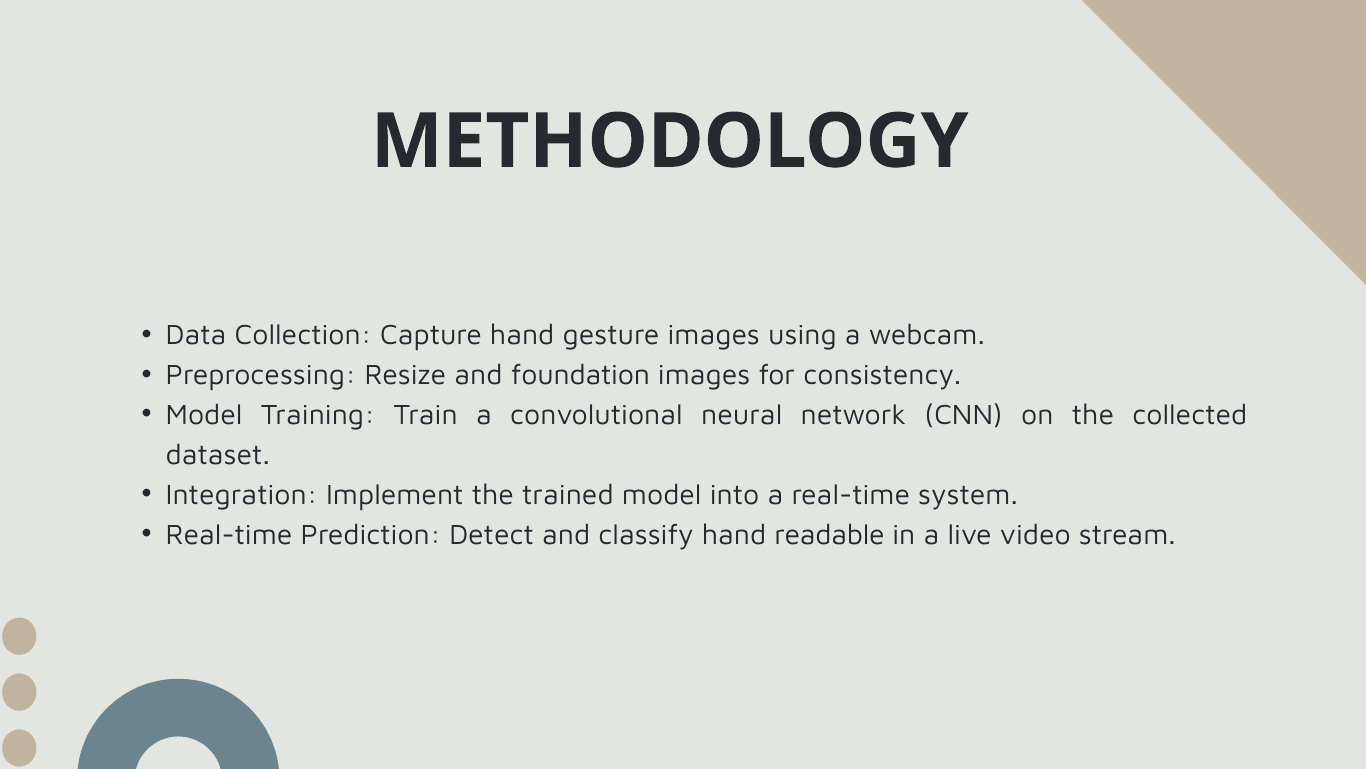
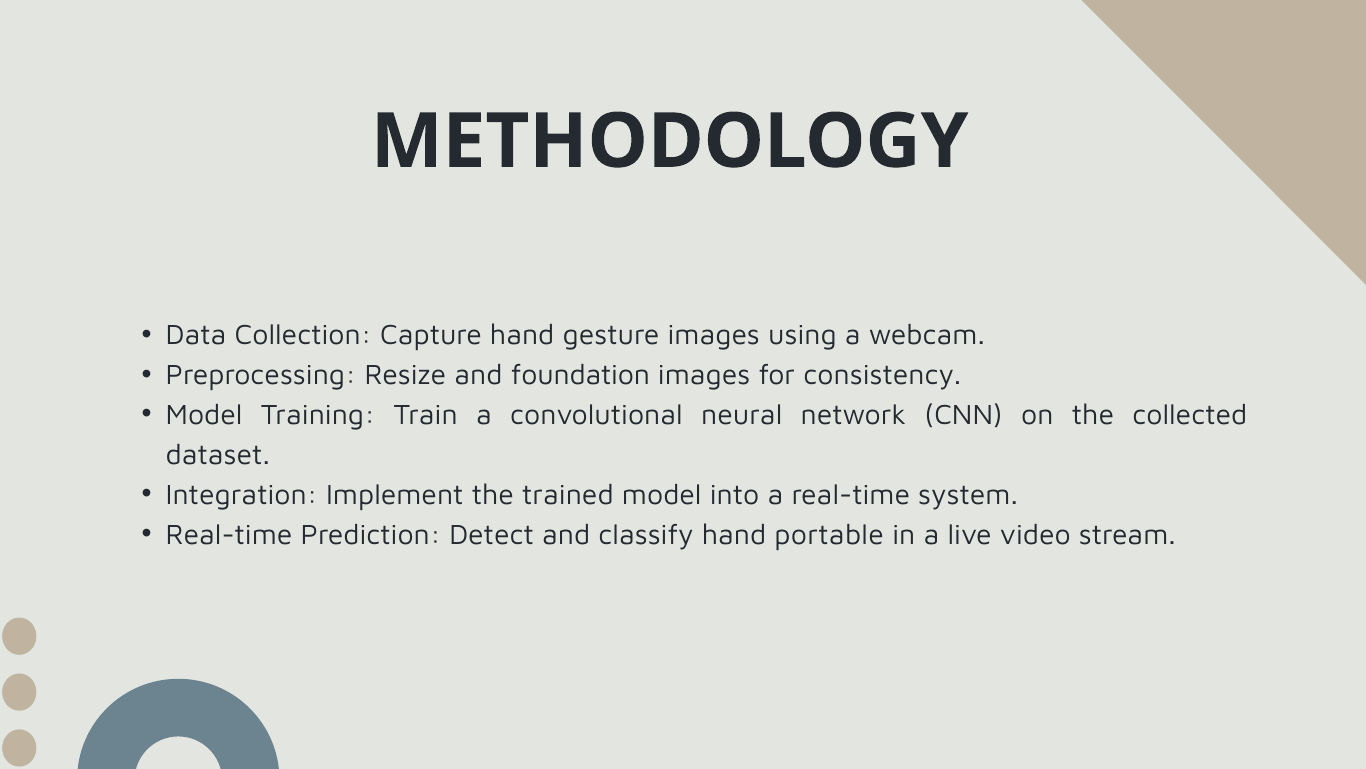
readable: readable -> portable (829, 534)
